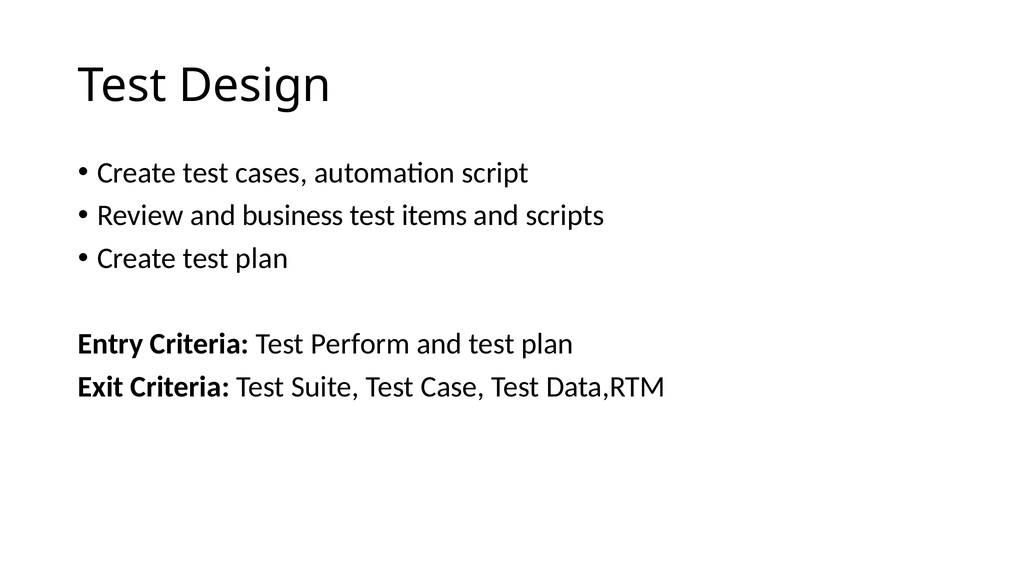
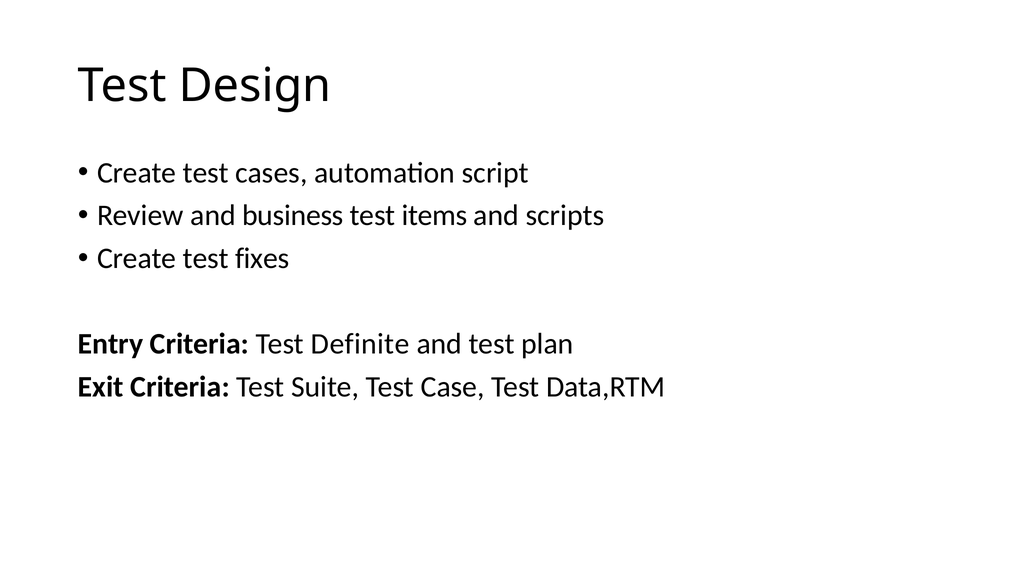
Create test plan: plan -> fixes (262, 258)
Perform: Perform -> Definite (360, 344)
